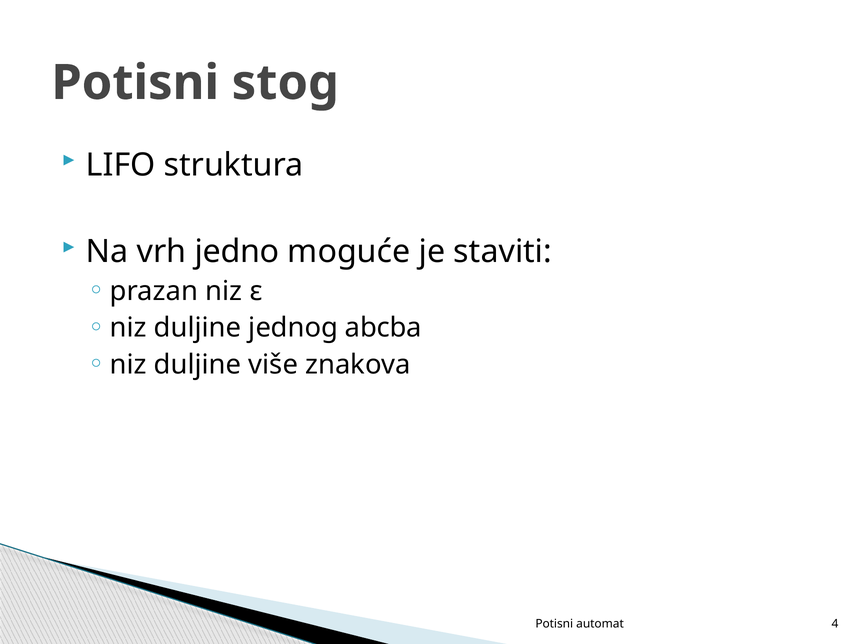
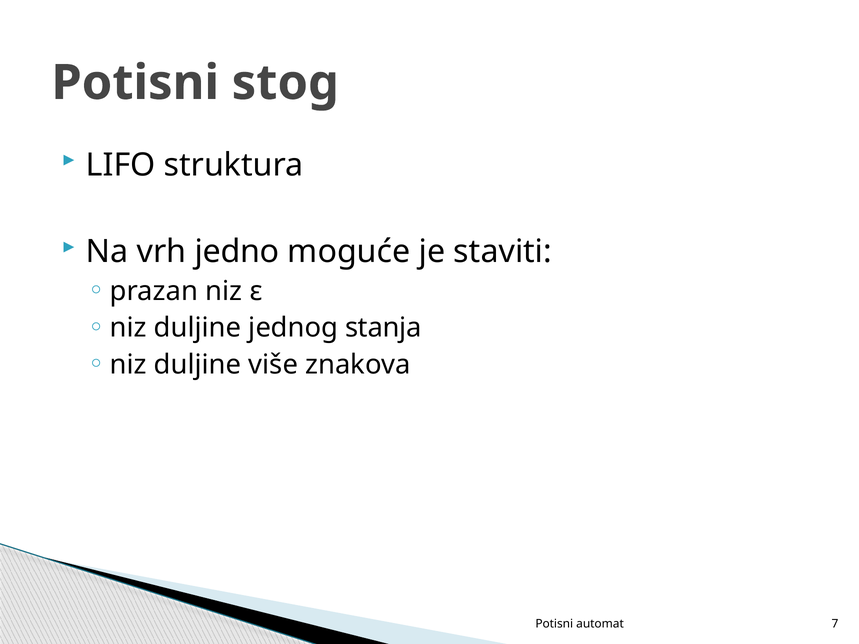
abcba: abcba -> stanja (383, 328)
4: 4 -> 7 (835, 624)
